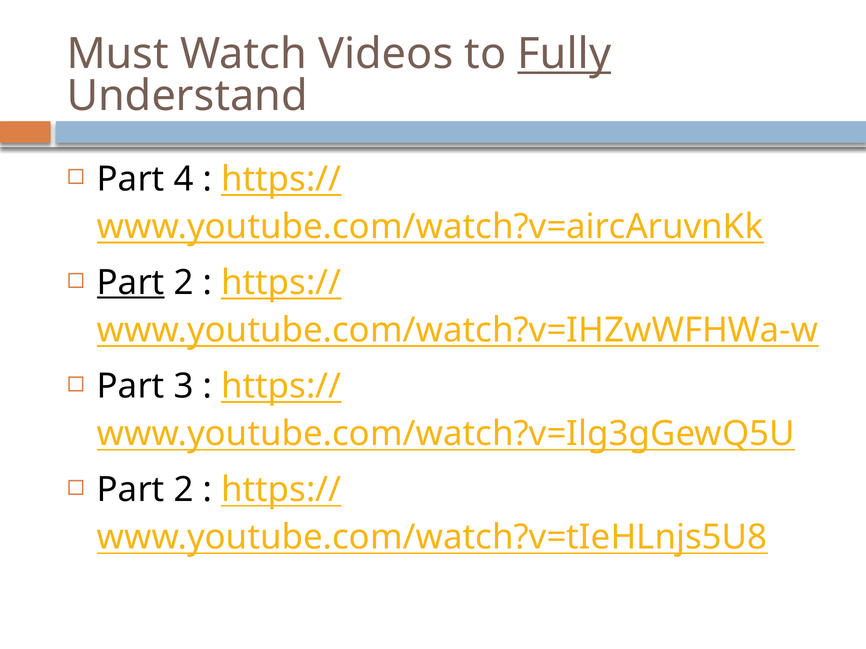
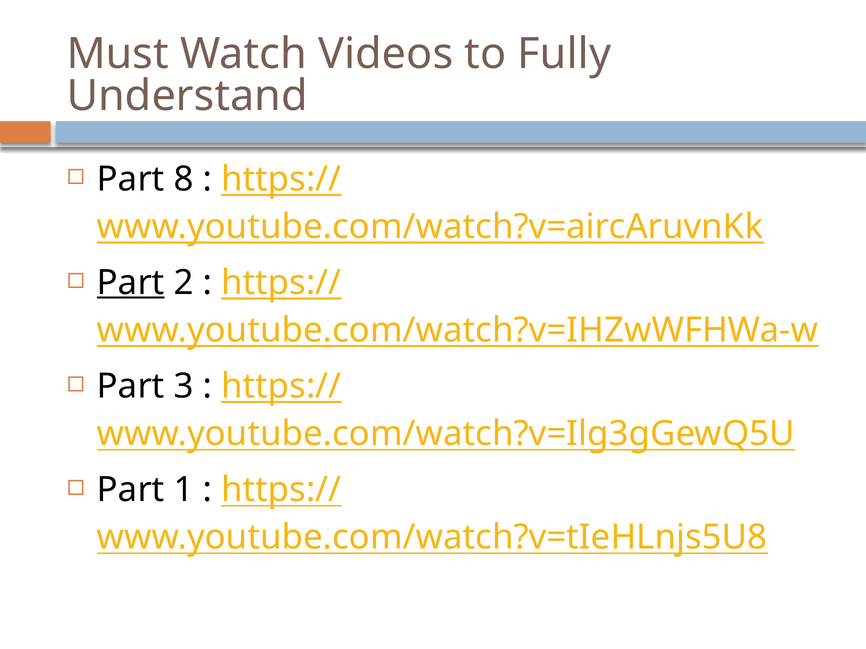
Fully underline: present -> none (564, 54)
4: 4 -> 8 (184, 179)
2: 2 -> 1 (184, 490)
